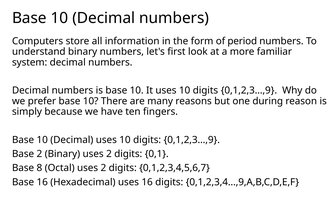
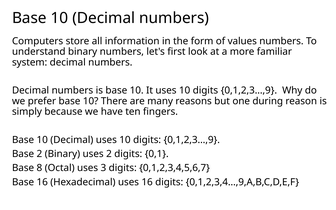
period: period -> values (242, 41)
Octal uses 2: 2 -> 3 (103, 168)
